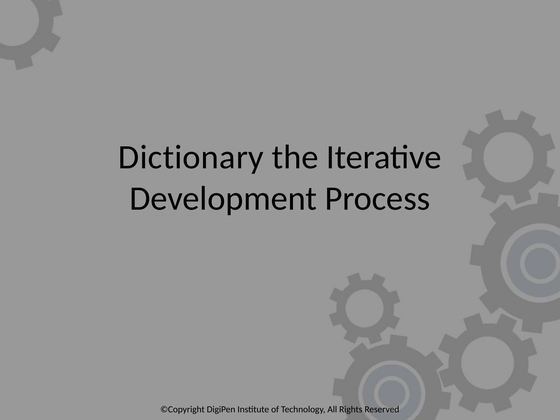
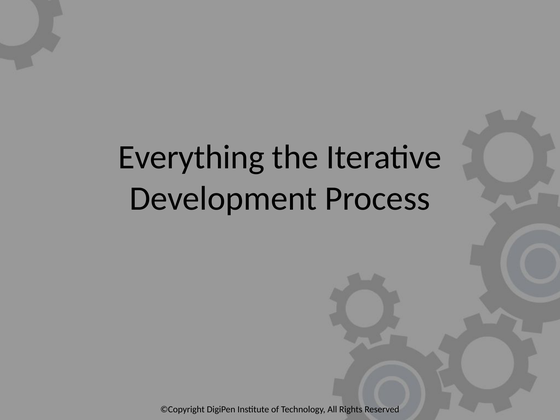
Dictionary: Dictionary -> Everything (191, 157)
